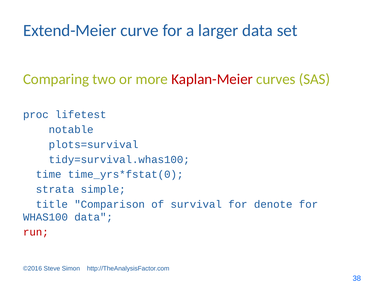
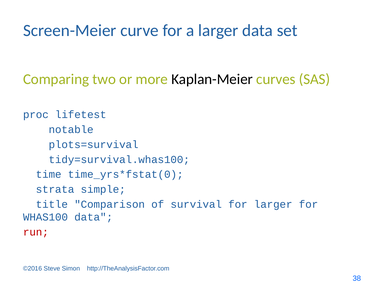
Extend-Meier: Extend-Meier -> Screen-Meier (70, 31)
Kaplan-Meier colour: red -> black (212, 79)
for denote: denote -> larger (273, 204)
